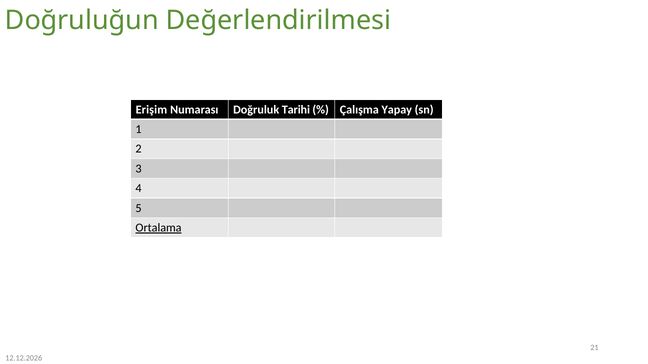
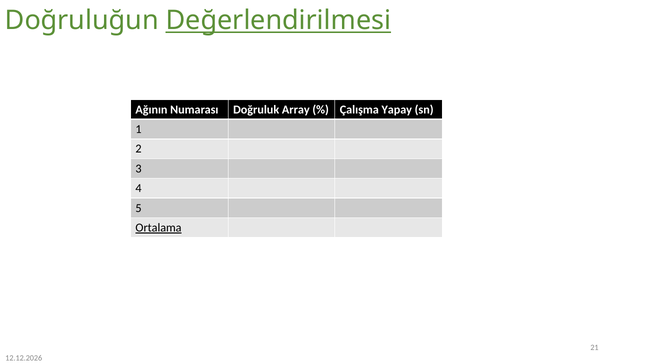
Değerlendirilmesi underline: none -> present (278, 21)
Erişim: Erişim -> Ağının (151, 110)
Tarihi: Tarihi -> Array (296, 110)
